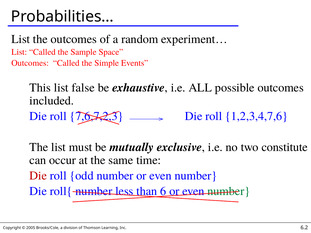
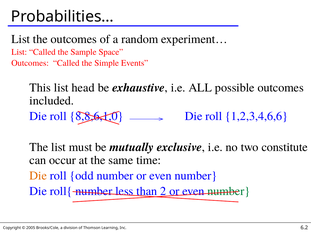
false: false -> head (83, 88)
7,6,7,2,3: 7,6,7,2,3 -> 8,8,6,1,0 (97, 116)
1,2,3,4,7,6: 1,2,3,4,7,6 -> 1,2,3,4,6,6 (257, 116)
Die colour: red -> orange (38, 176)
6: 6 -> 2 (163, 191)
